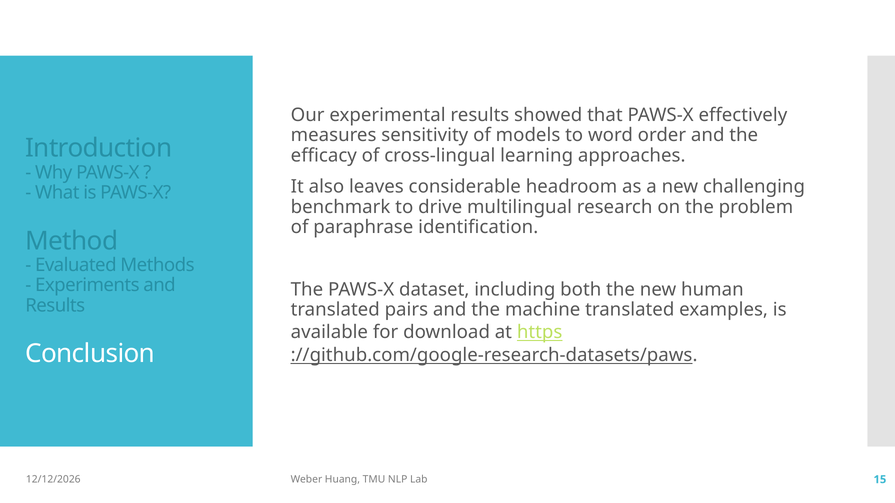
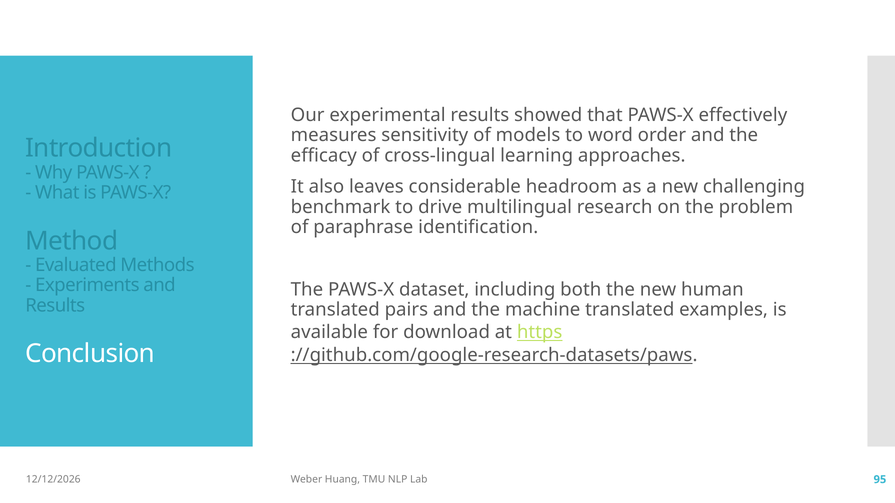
15: 15 -> 95 (880, 480)
